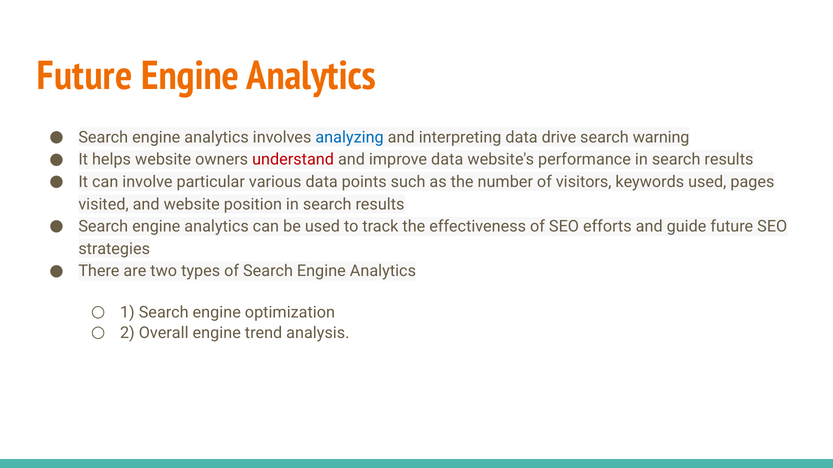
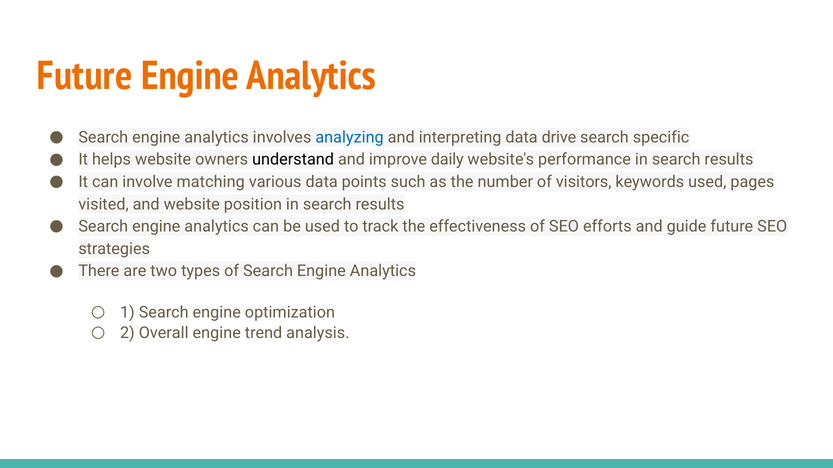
warning: warning -> specific (661, 137)
understand colour: red -> black (293, 160)
improve data: data -> daily (447, 160)
particular: particular -> matching (211, 182)
